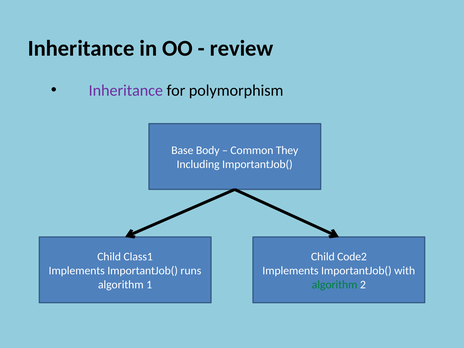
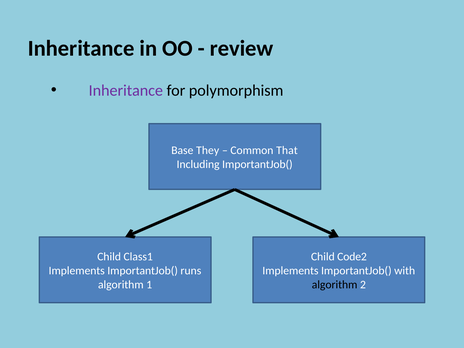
Body: Body -> They (208, 150)
They: They -> That (287, 150)
algorithm colour: green -> black (335, 285)
